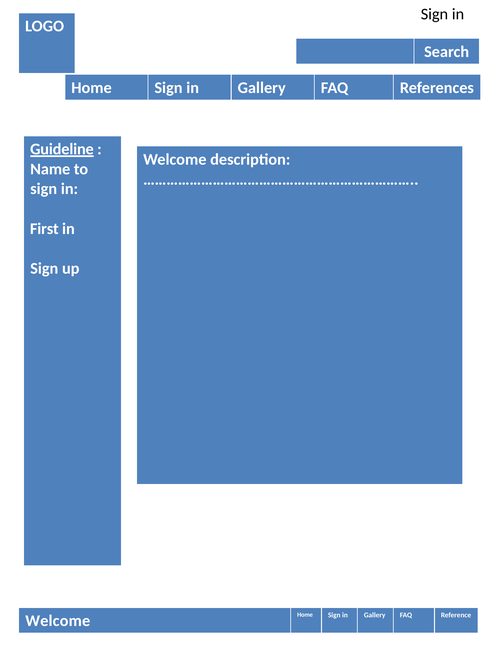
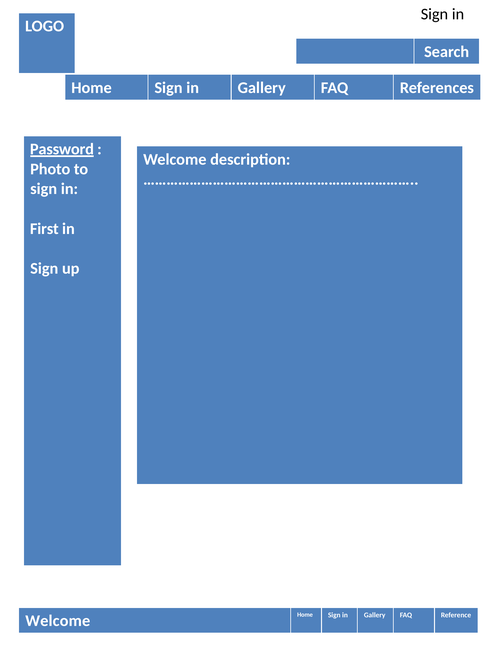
Guideline: Guideline -> Password (62, 149)
Name: Name -> Photo (50, 169)
